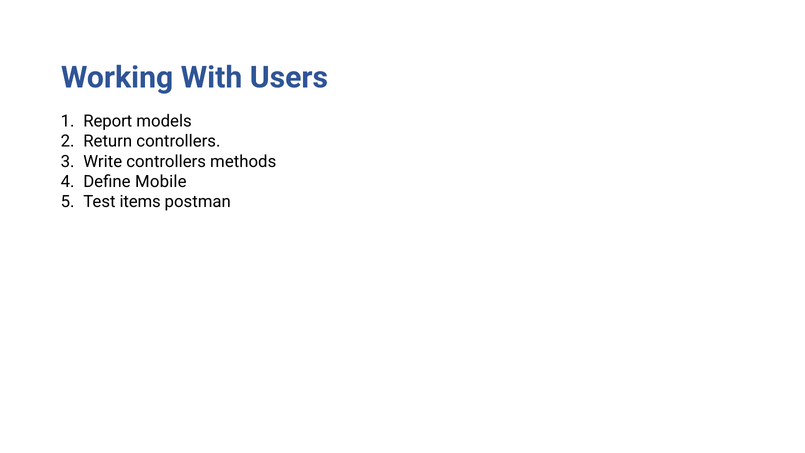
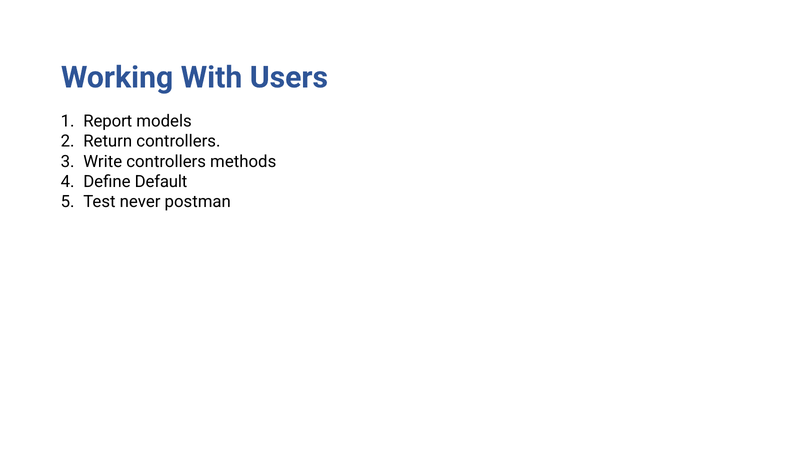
Mobile: Mobile -> Default (161, 182)
items: items -> never (140, 202)
